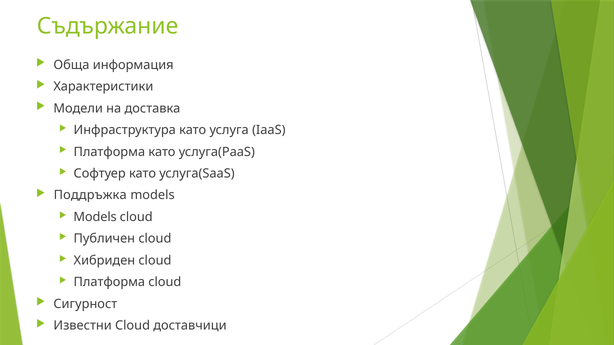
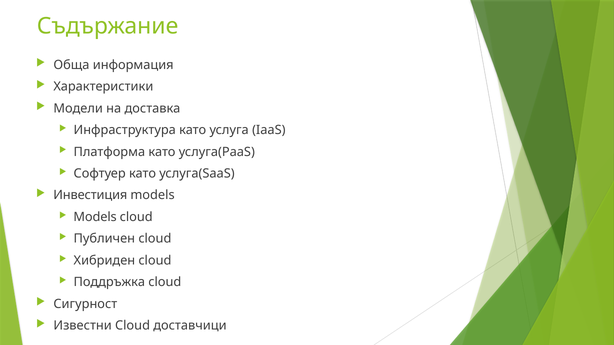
Поддръжка: Поддръжка -> Инвестиция (90, 195)
Платформа: Платформа -> Поддръжка (109, 282)
